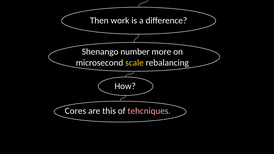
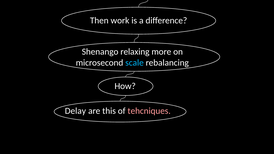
number: number -> relaxing (135, 52)
scale colour: yellow -> light blue (134, 63)
Cores: Cores -> Delay (75, 111)
